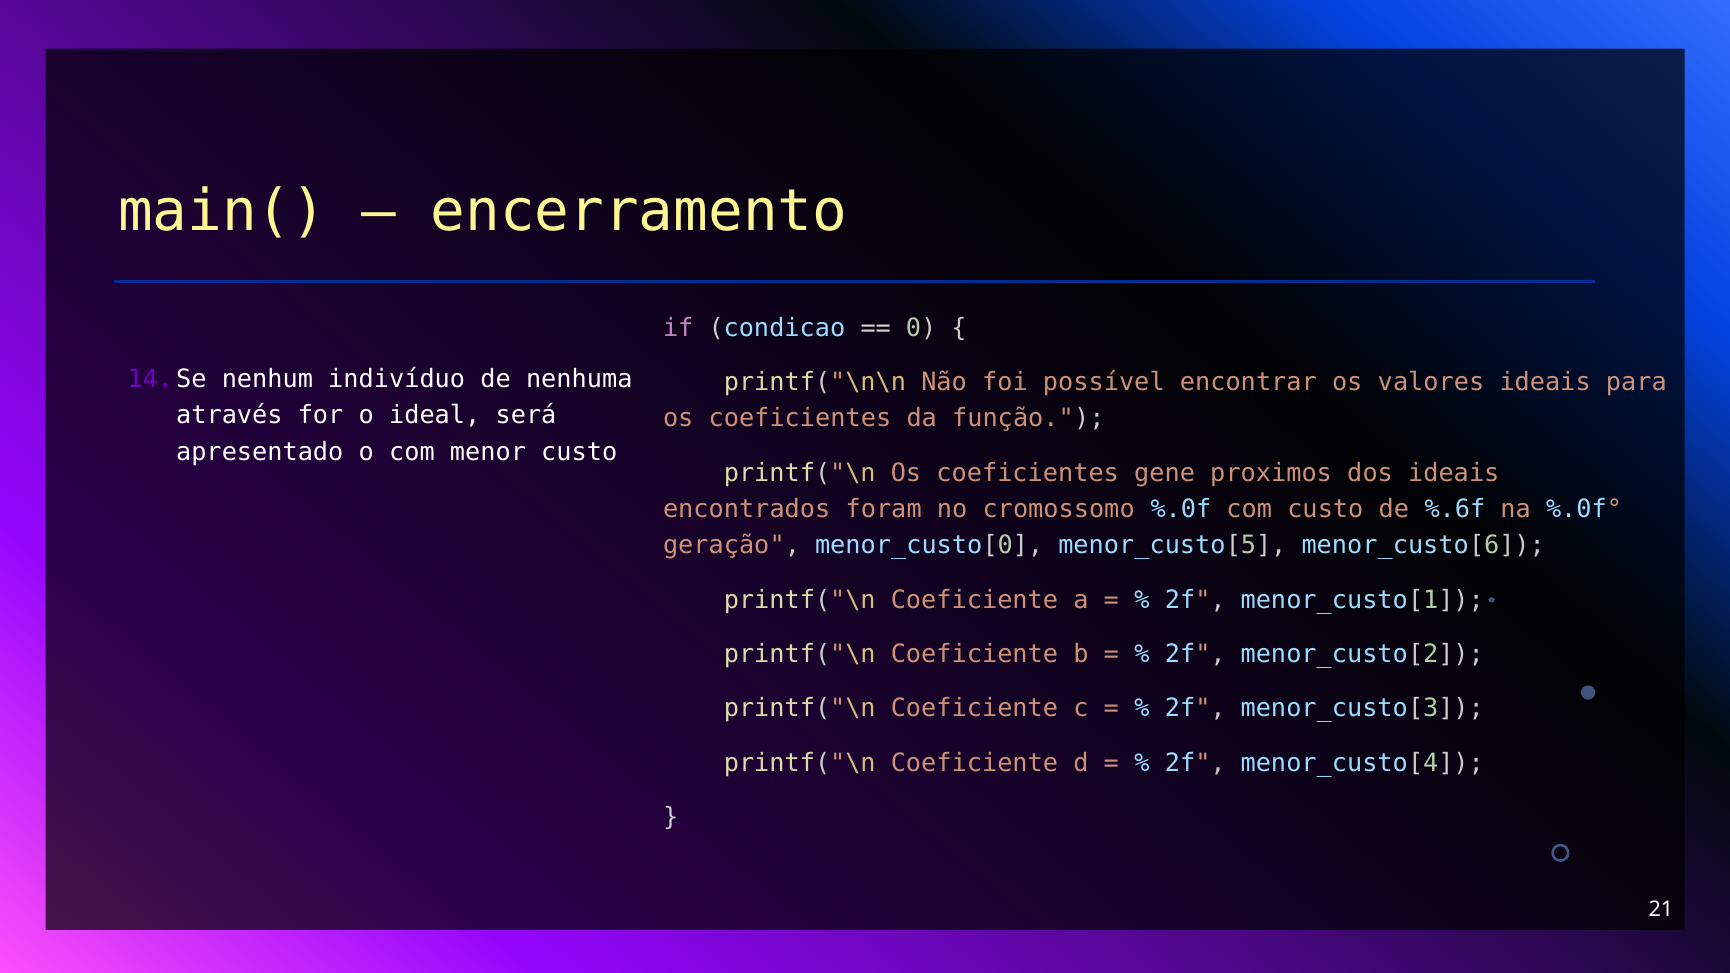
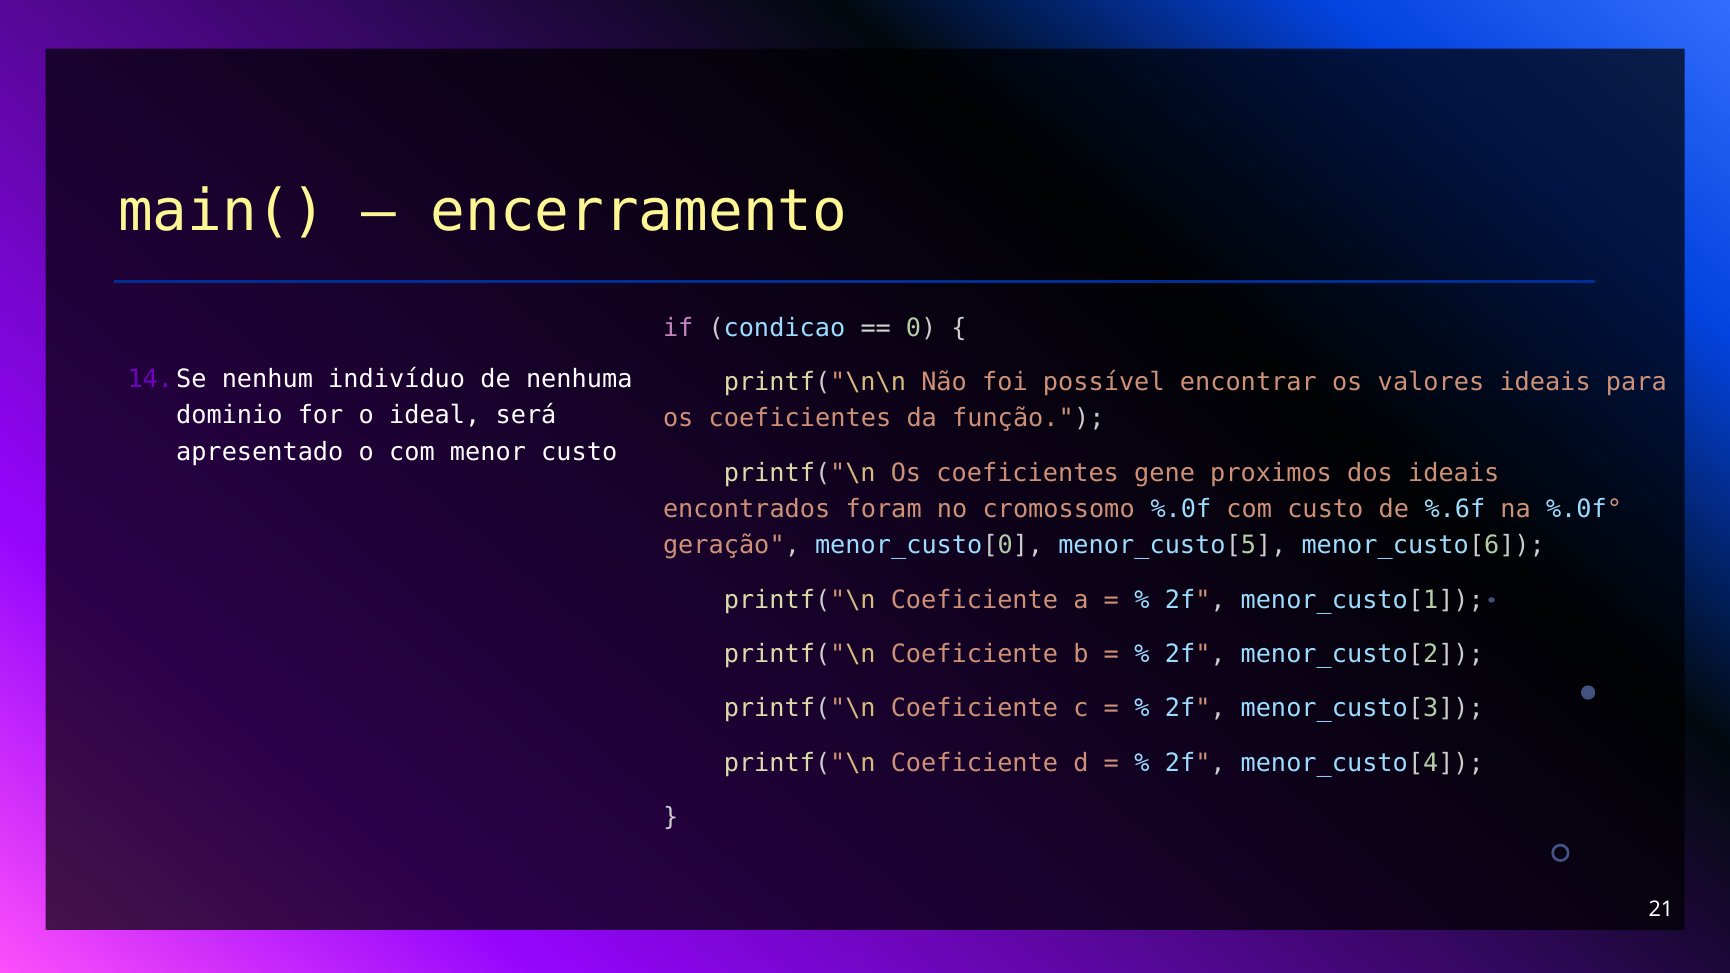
através: através -> dominio (229, 416)
